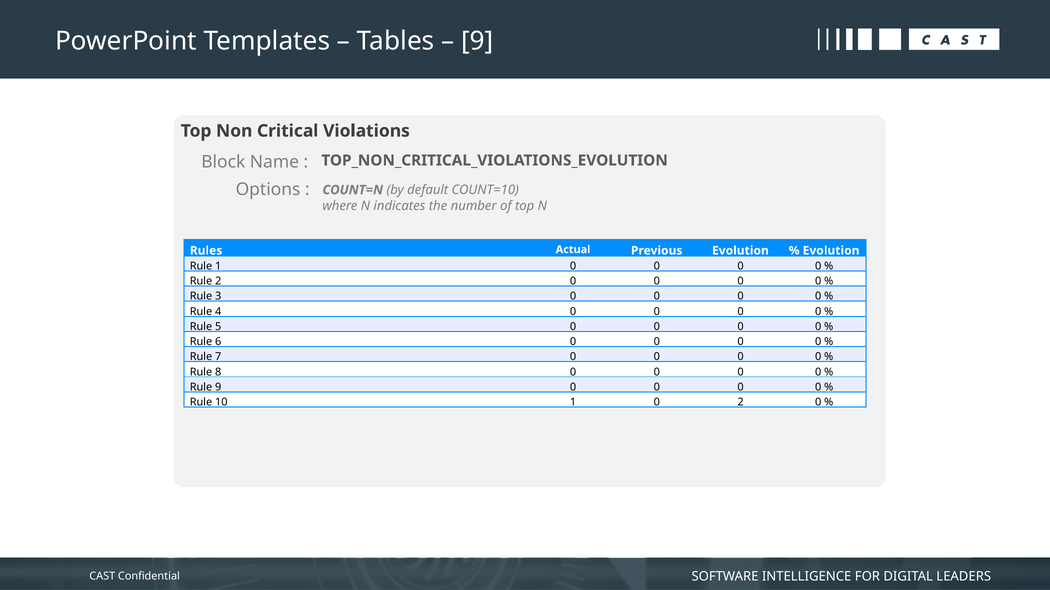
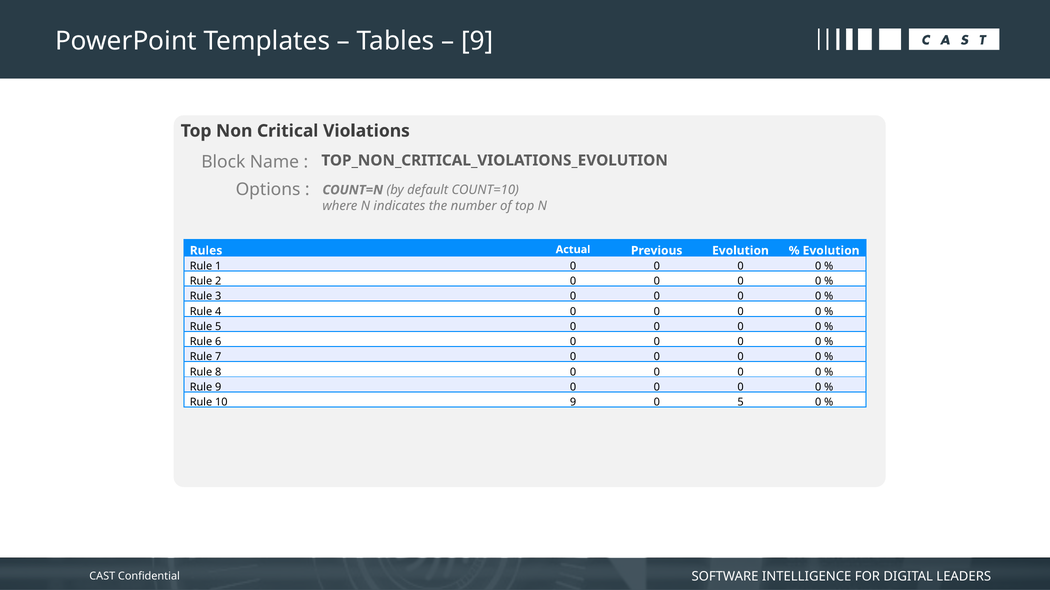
10 1: 1 -> 9 (573, 403)
0 2: 2 -> 5 (741, 403)
